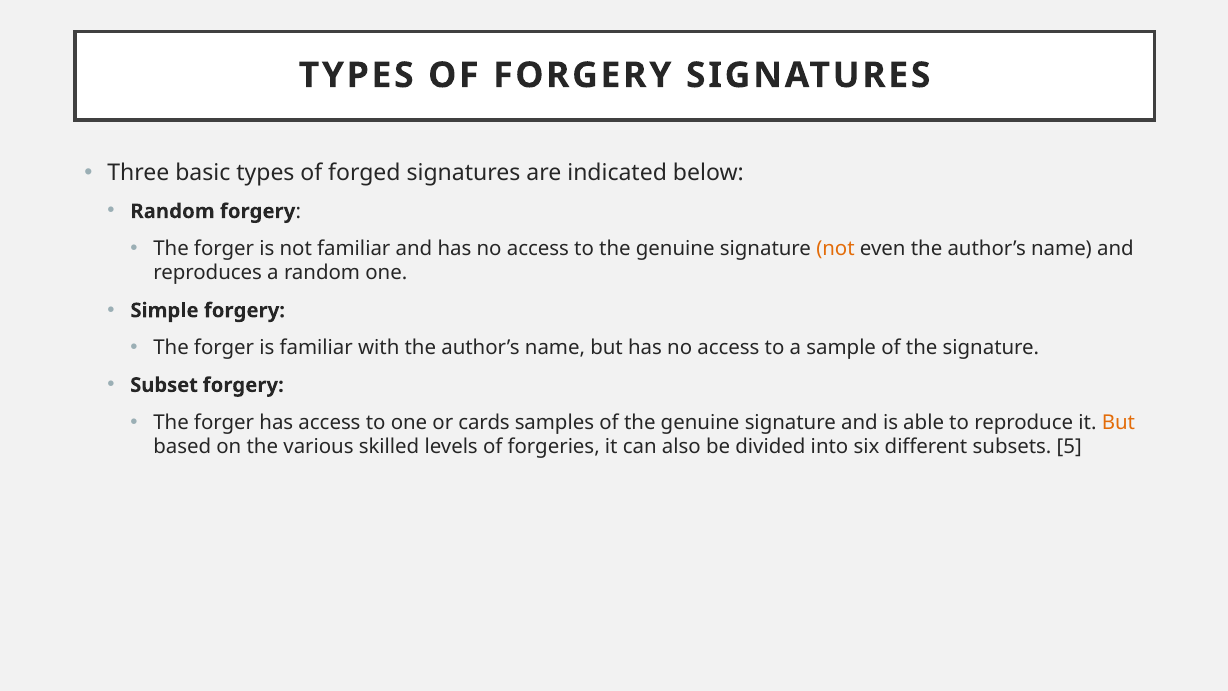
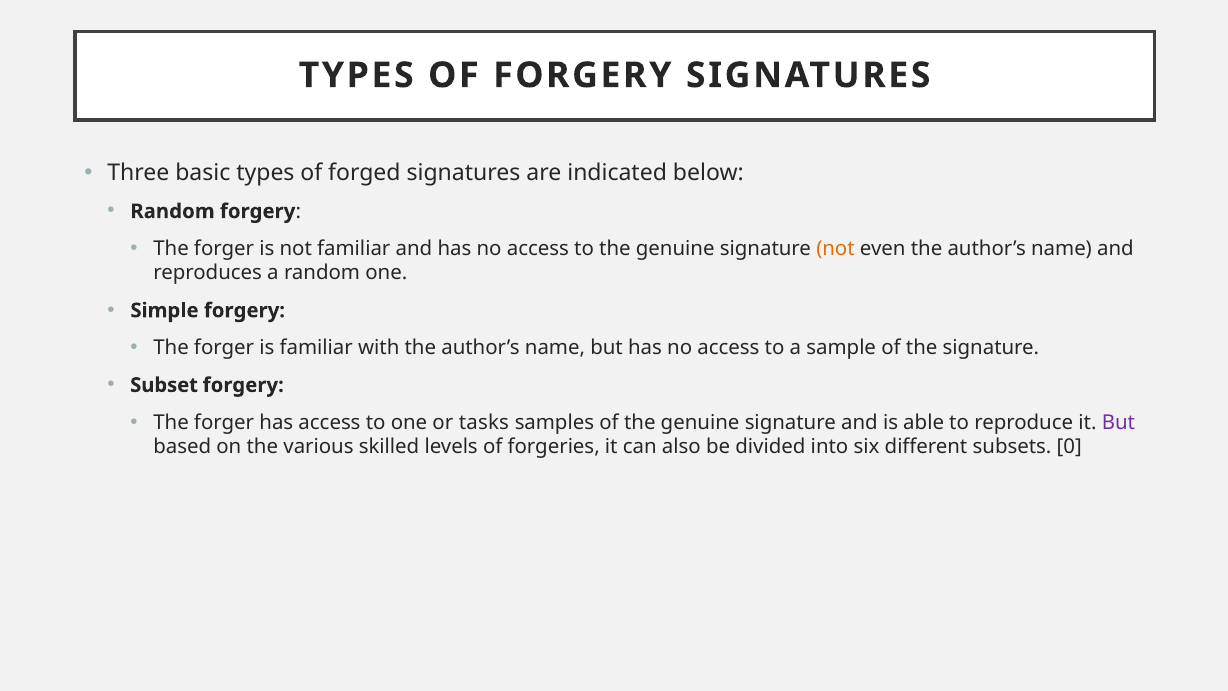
cards: cards -> tasks (484, 422)
But colour: orange -> purple (1118, 422)
5: 5 -> 0 (1069, 447)
